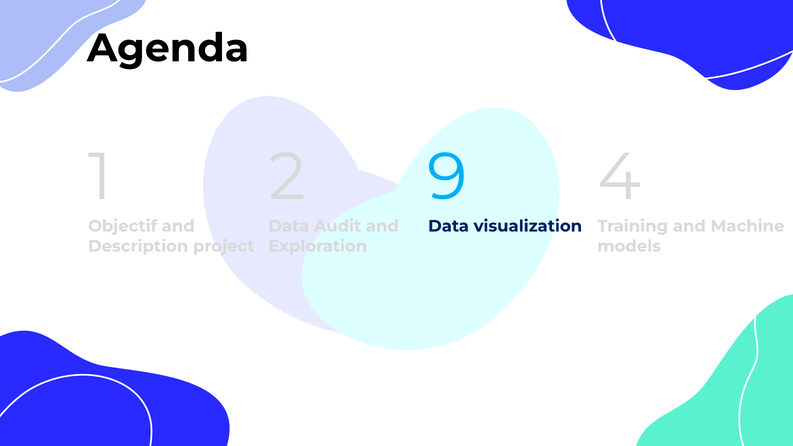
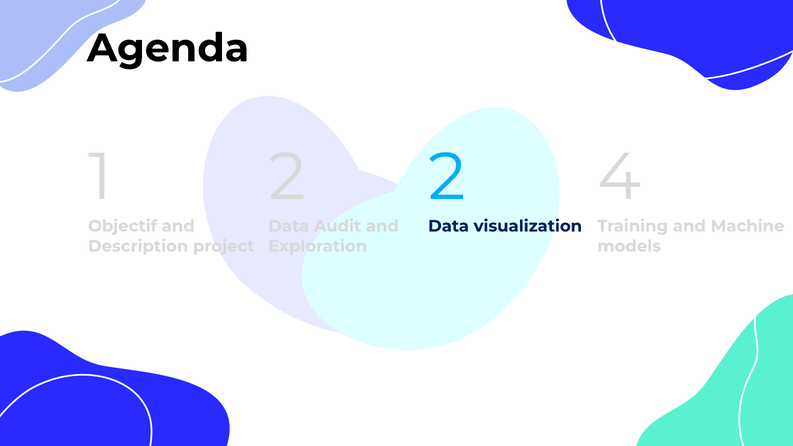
9: 9 -> 2 (447, 177)
